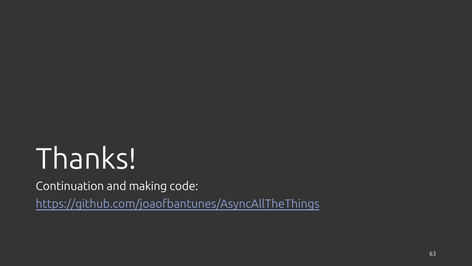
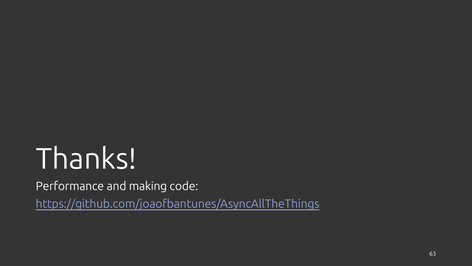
Continuation: Continuation -> Performance (70, 186)
